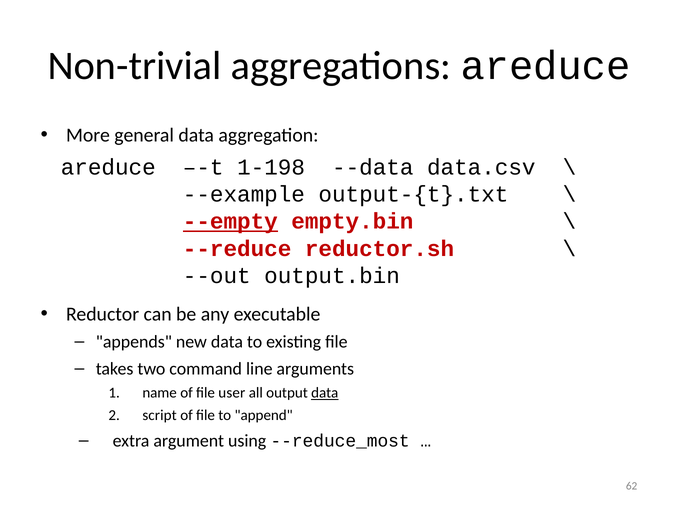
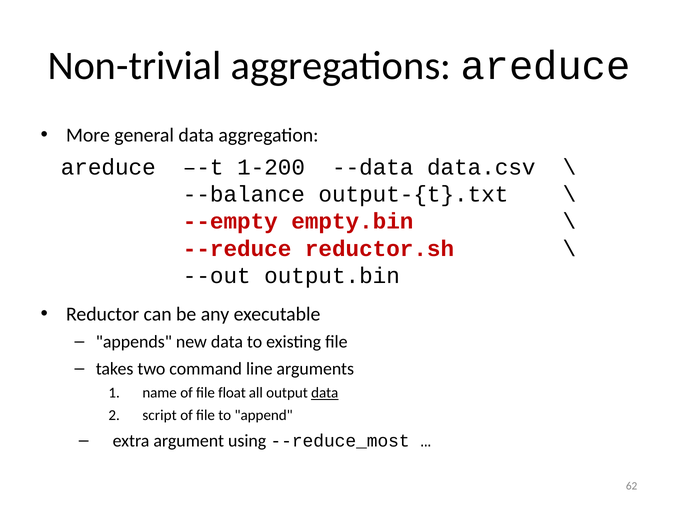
1-198: 1-198 -> 1-200 (271, 167)
--example: --example -> --balance (244, 194)
--empty underline: present -> none (230, 221)
user: user -> float (232, 392)
